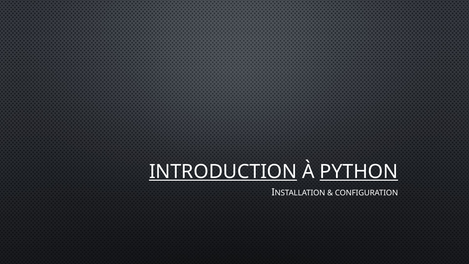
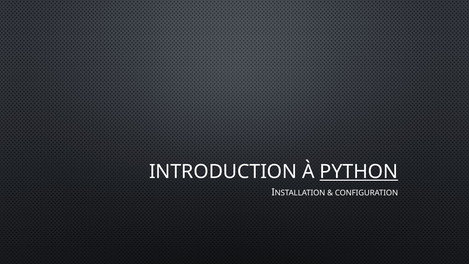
INTRODUCTION underline: present -> none (223, 172)
